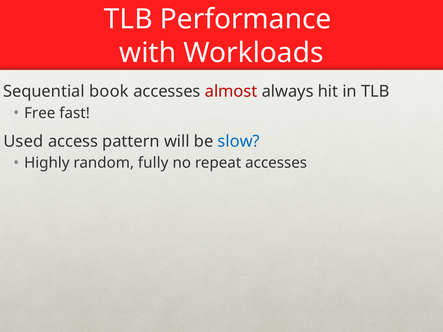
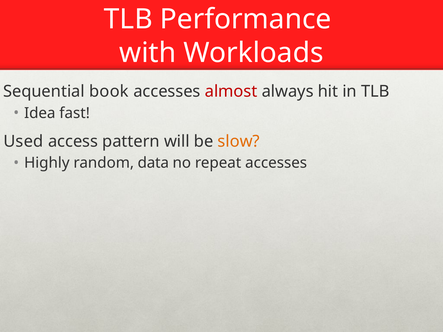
Free: Free -> Idea (40, 113)
slow colour: blue -> orange (239, 141)
fully: fully -> data (153, 163)
